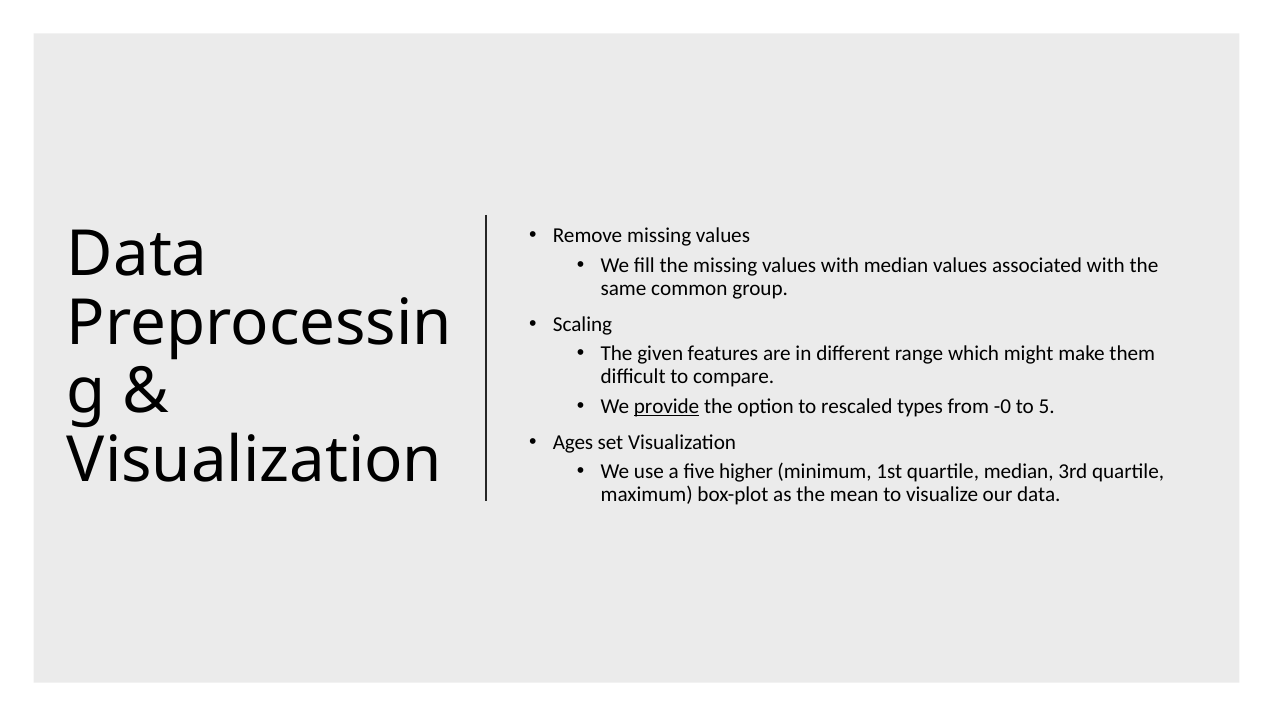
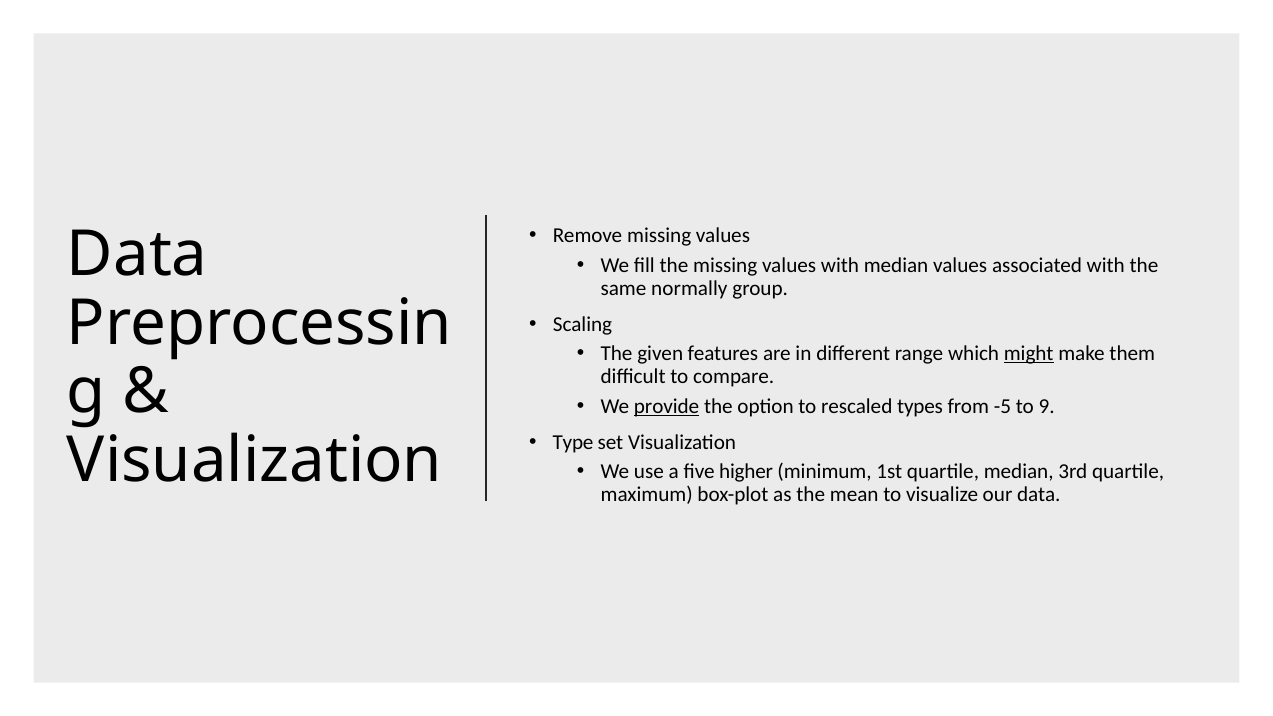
common: common -> normally (689, 288)
might underline: none -> present (1029, 354)
-0: -0 -> -5 (1002, 406)
5: 5 -> 9 (1047, 406)
Ages: Ages -> Type (573, 442)
